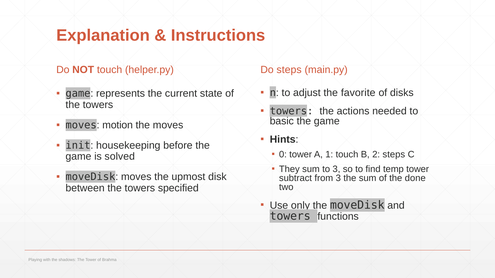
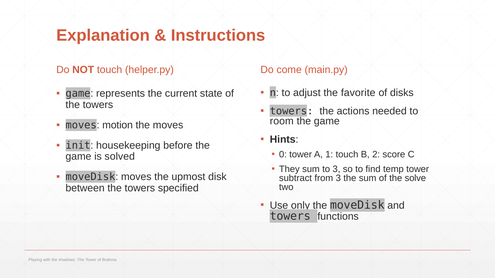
Do steps: steps -> come (289, 70)
basic: basic -> room (282, 121)
2 steps: steps -> score (394, 155)
done: done -> solve (415, 178)
